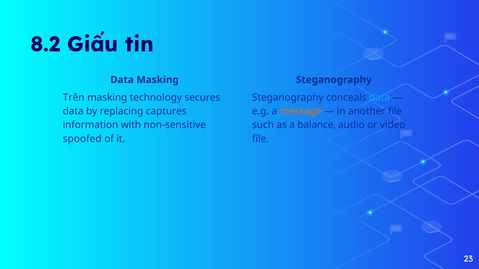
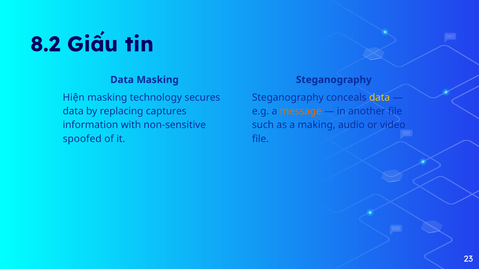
Trên: Trên -> Hiện (74, 98)
data colour: light blue -> yellow (380, 98)
balance: balance -> making (317, 125)
